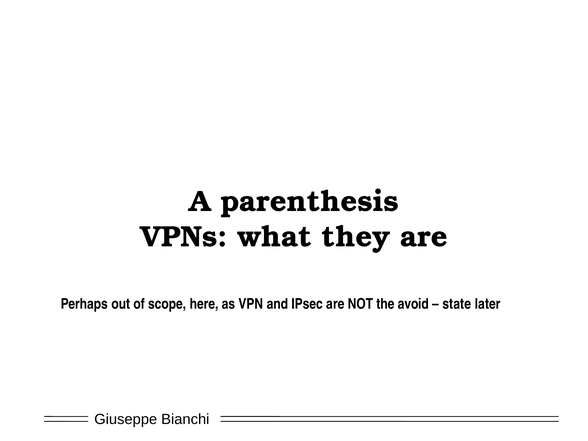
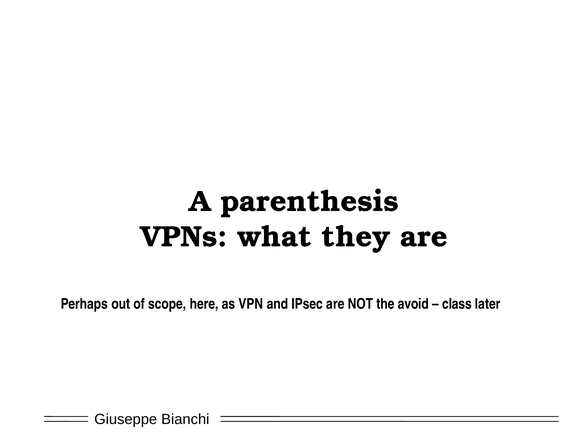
state: state -> class (457, 304)
